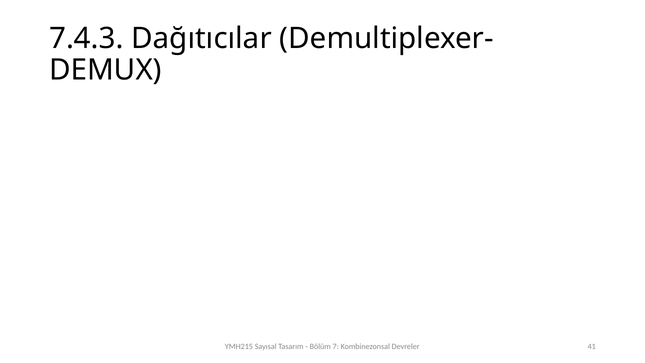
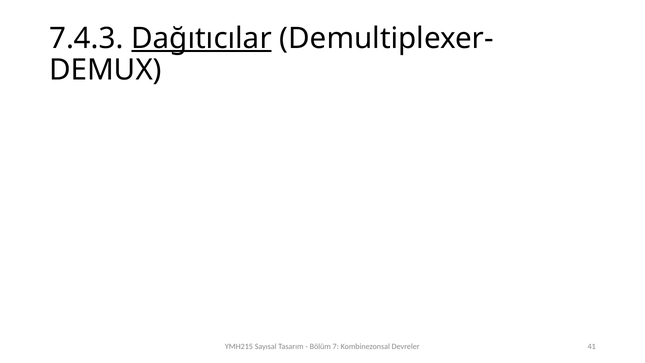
Dağıtıcılar underline: none -> present (202, 38)
